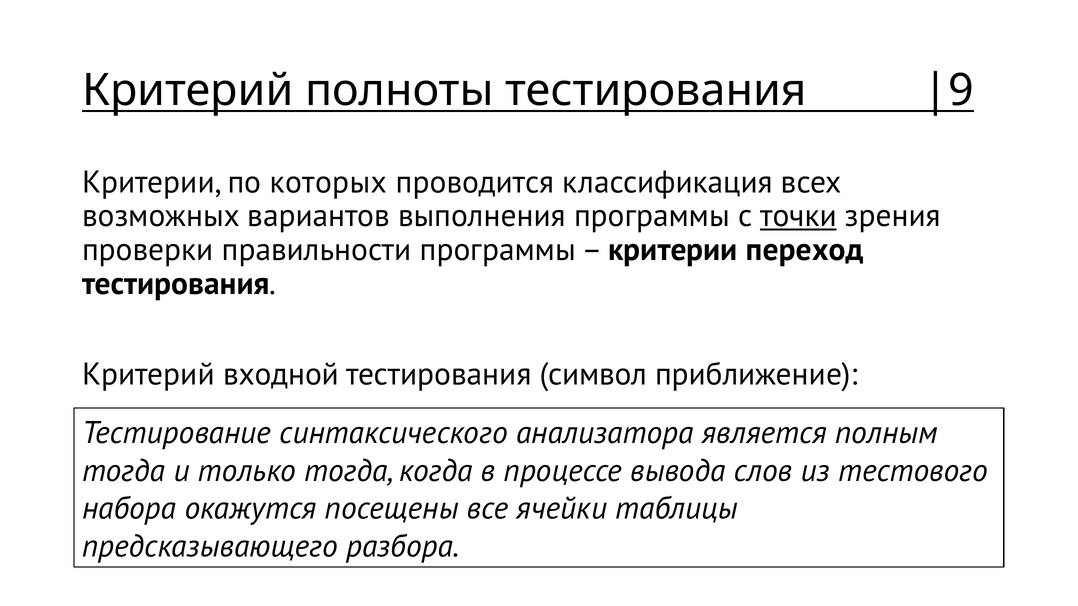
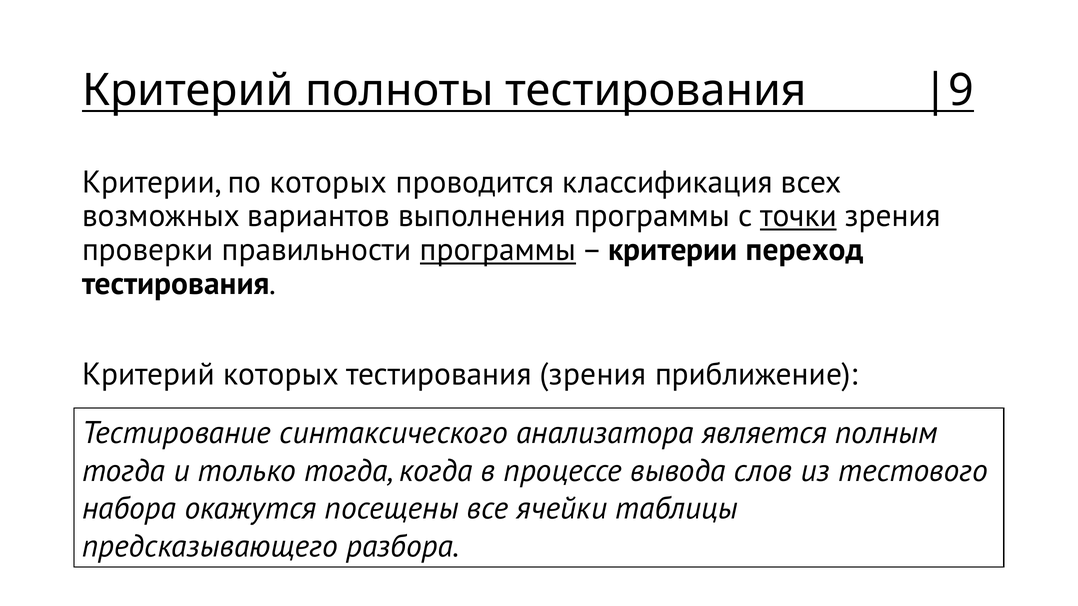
программы underline: none -> present (498, 250)
Критерий входной: входной -> которых (281, 375)
тестирования символ: символ -> зрения (593, 375)
